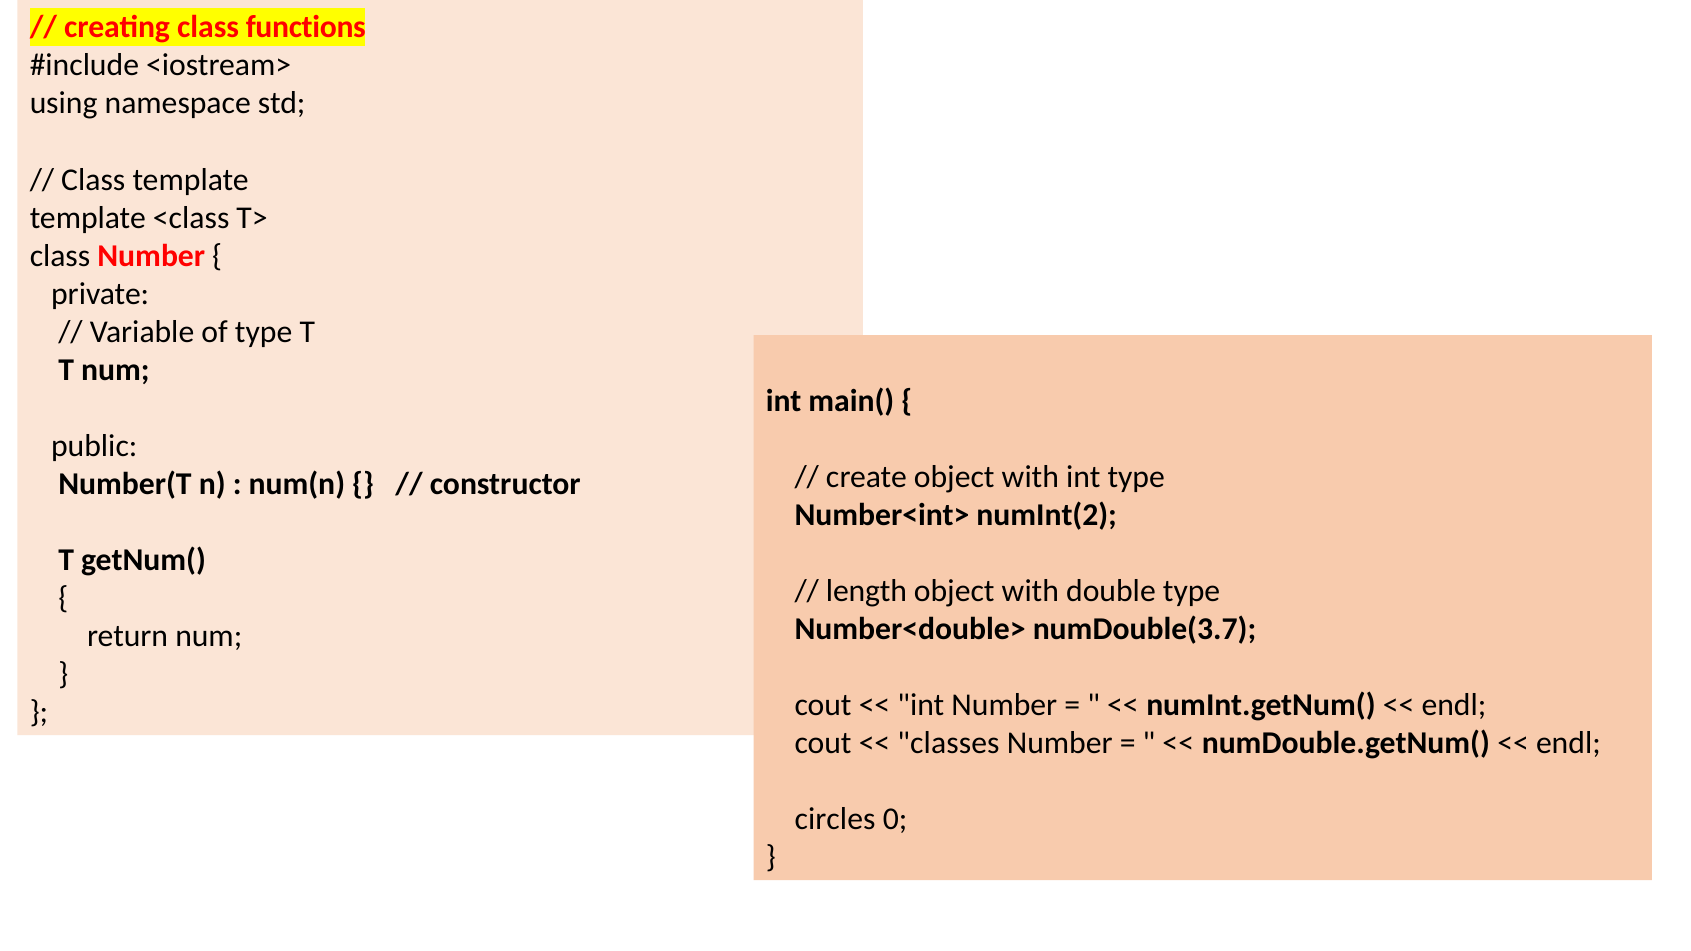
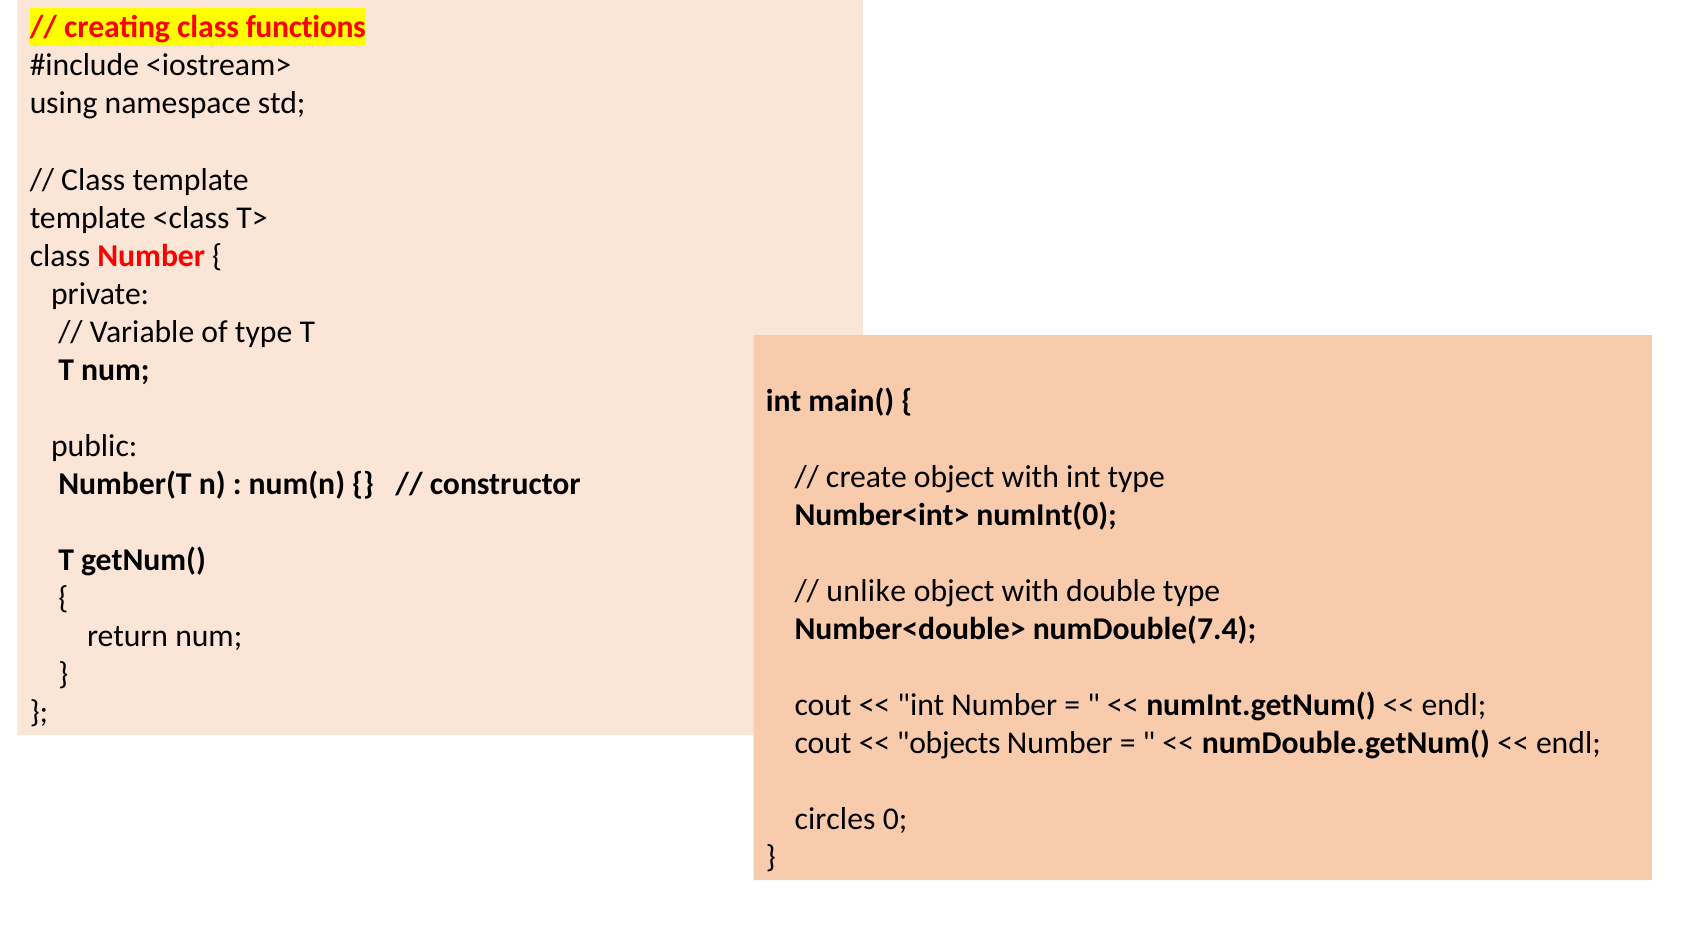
numInt(2: numInt(2 -> numInt(0 (1047, 515)
length: length -> unlike (866, 591)
numDouble(3.7: numDouble(3.7 -> numDouble(7.4 (1144, 629)
classes: classes -> objects (949, 743)
